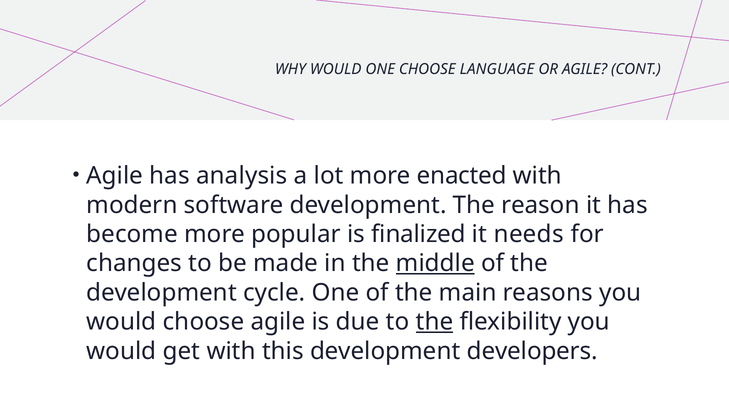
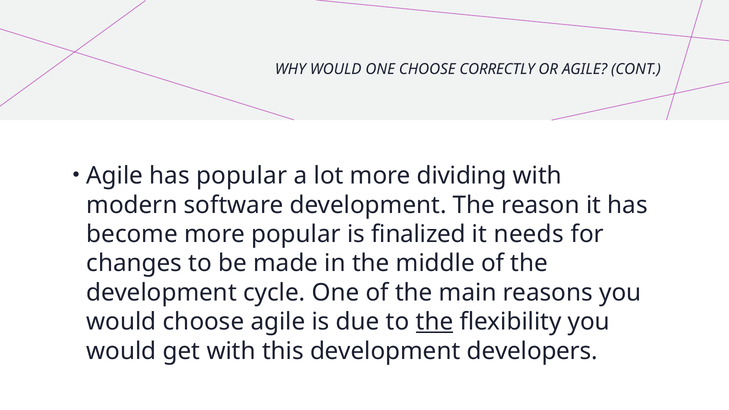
LANGUAGE: LANGUAGE -> CORRECTLY (497, 69)
has analysis: analysis -> popular (242, 176)
enacted: enacted -> dividing (462, 176)
middle underline: present -> none (435, 263)
